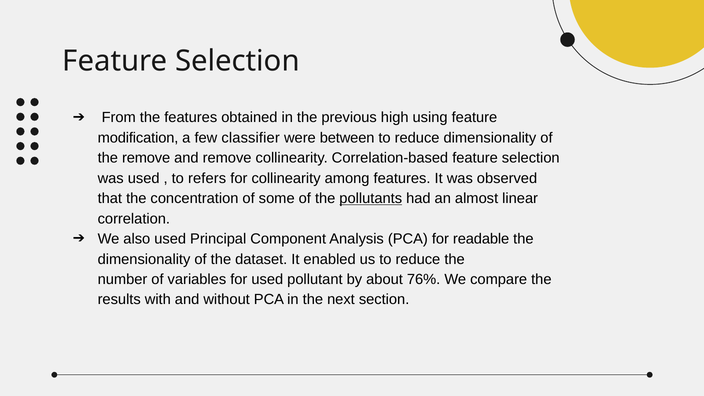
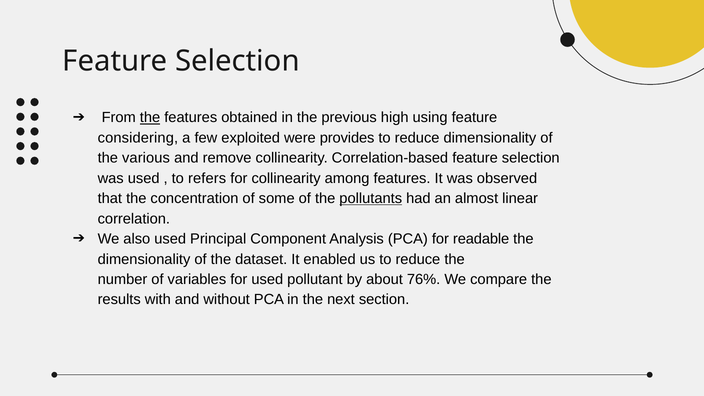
the underline: none -> present (150, 118)
modification: modification -> considering (138, 138)
classifier: classifier -> exploited (251, 138)
between: between -> provides (347, 138)
the remove: remove -> various (146, 158)
